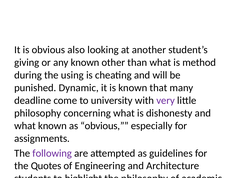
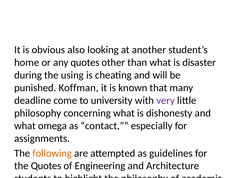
giving: giving -> home (27, 62)
any known: known -> quotes (85, 62)
method: method -> disaster (199, 62)
Dynamic: Dynamic -> Koffman (79, 88)
what known: known -> omega (52, 126)
as obvious: obvious -> contact (105, 126)
following colour: purple -> orange (52, 153)
